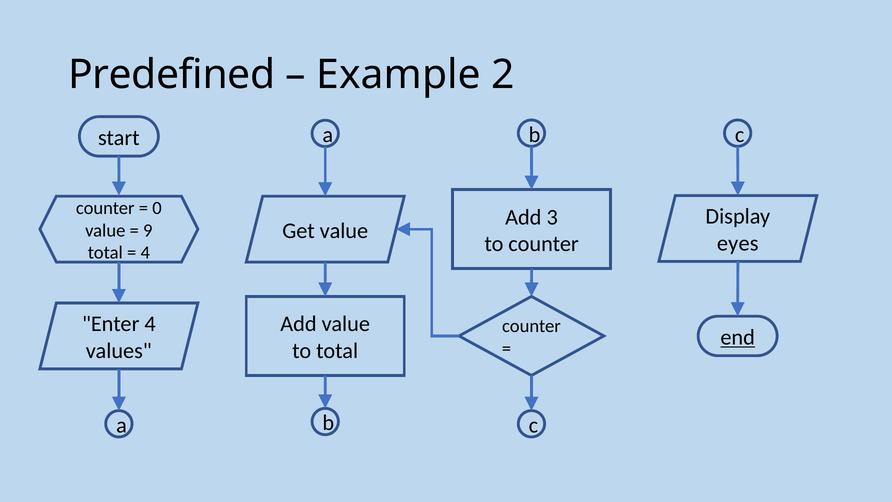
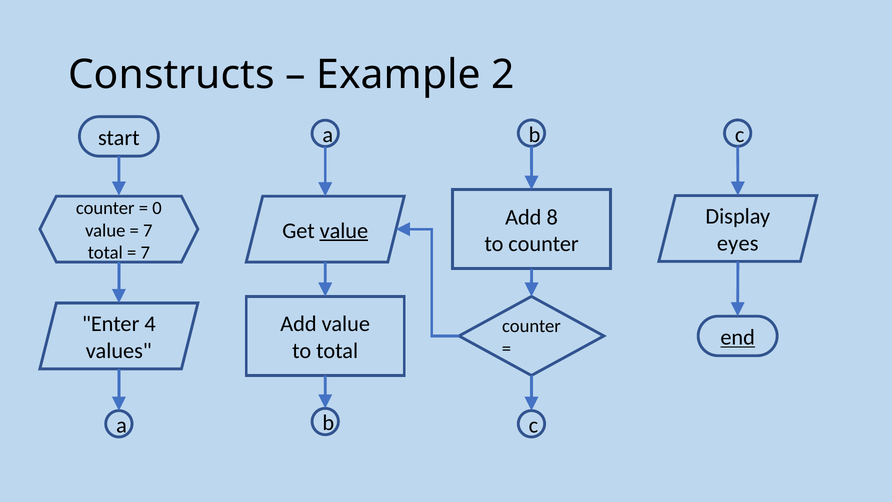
Predefined: Predefined -> Constructs (171, 75)
3: 3 -> 8 (552, 217)
value underline: none -> present (344, 231)
9: 9 -> 7 (148, 230)
4: 4 -> 7 (145, 253)
